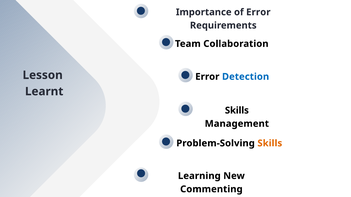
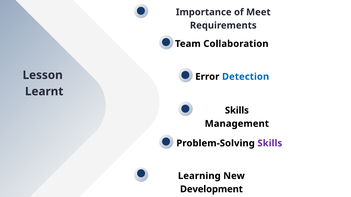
of Error: Error -> Meet (258, 12)
Skills colour: orange -> purple (270, 144)
Commenting: Commenting -> Development (211, 190)
